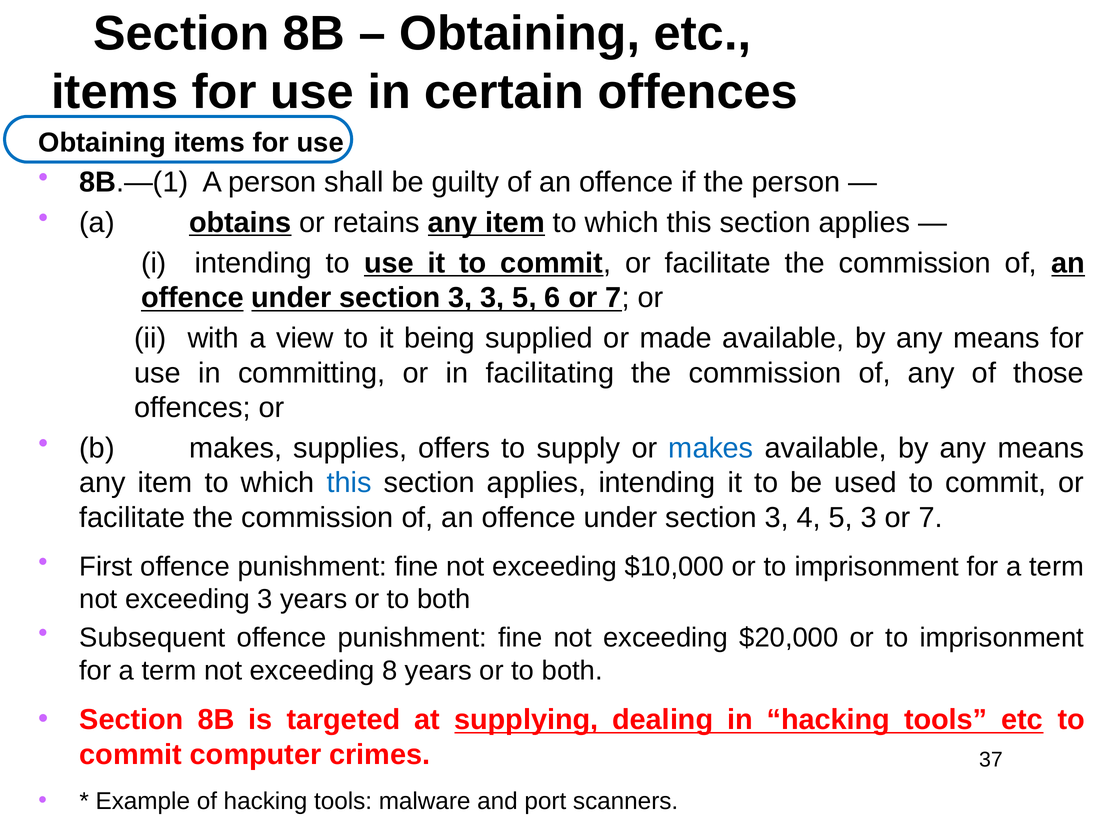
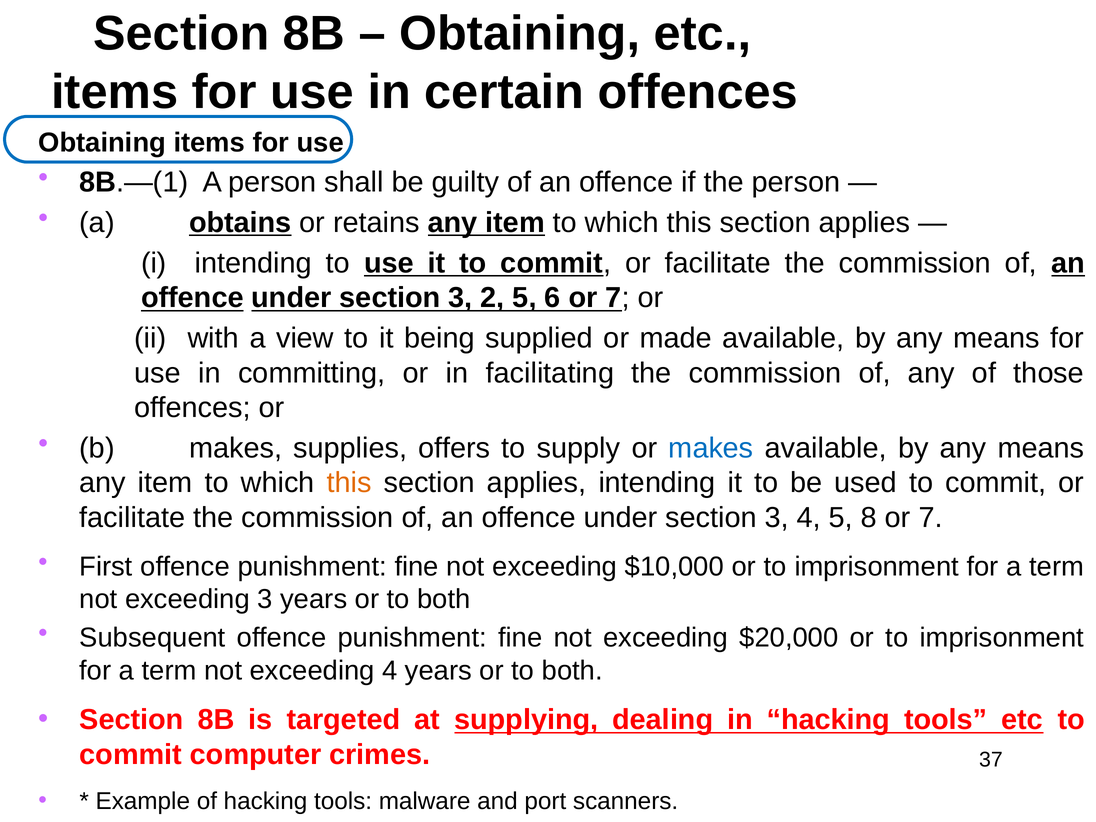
3 3: 3 -> 2 (492, 298)
this colour: blue -> orange (349, 483)
5 3: 3 -> 8 (869, 518)
exceeding 8: 8 -> 4 (390, 671)
